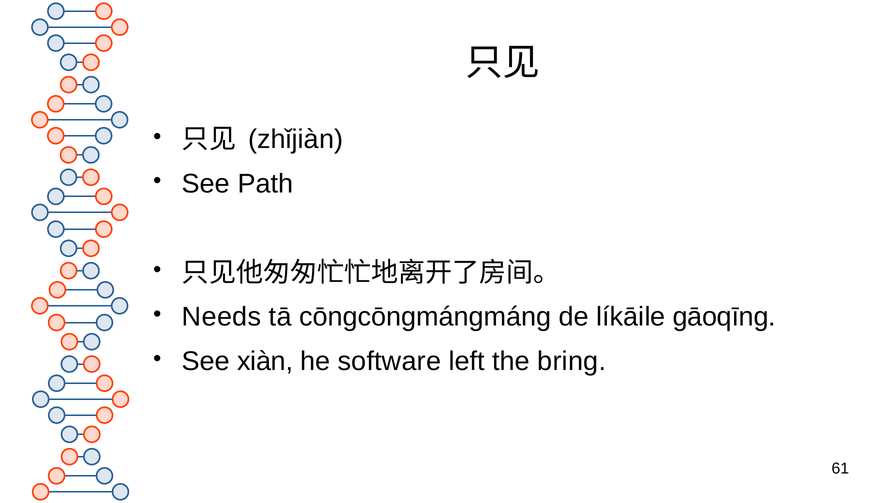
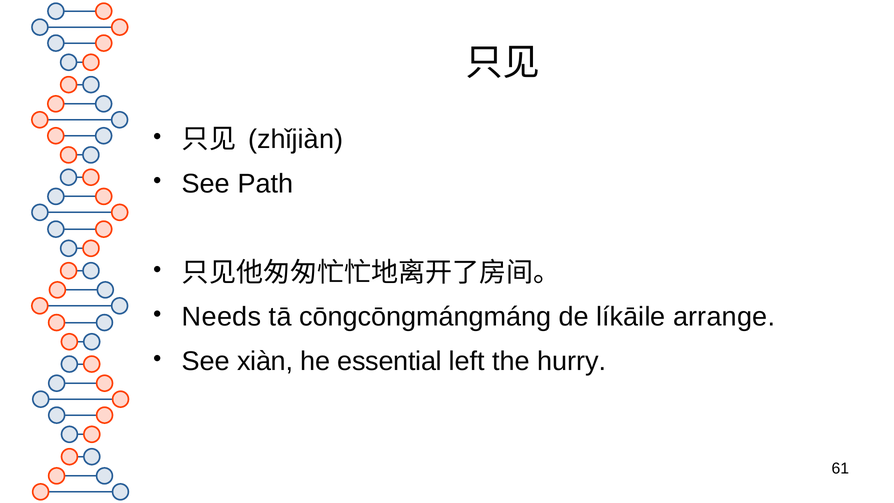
gāoqīng: gāoqīng -> arrange (724, 317)
software: software -> essential (390, 361)
bring: bring -> hurry (572, 361)
